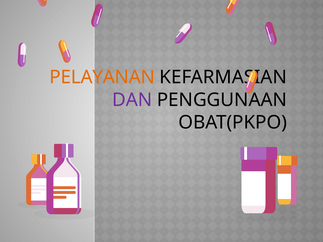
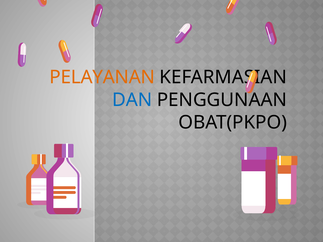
DAN colour: purple -> blue (132, 100)
